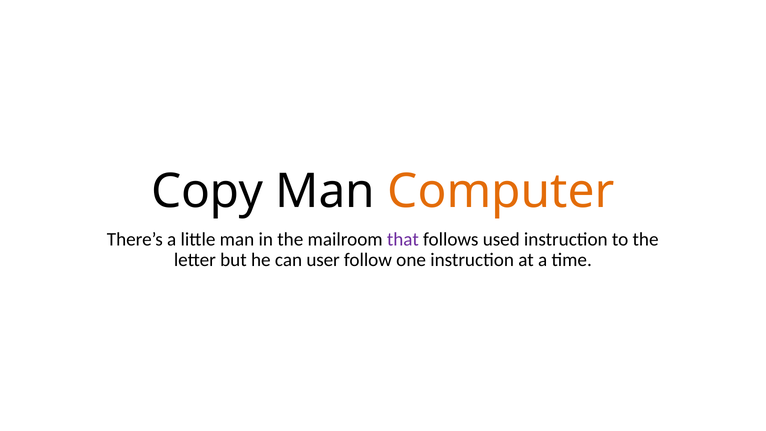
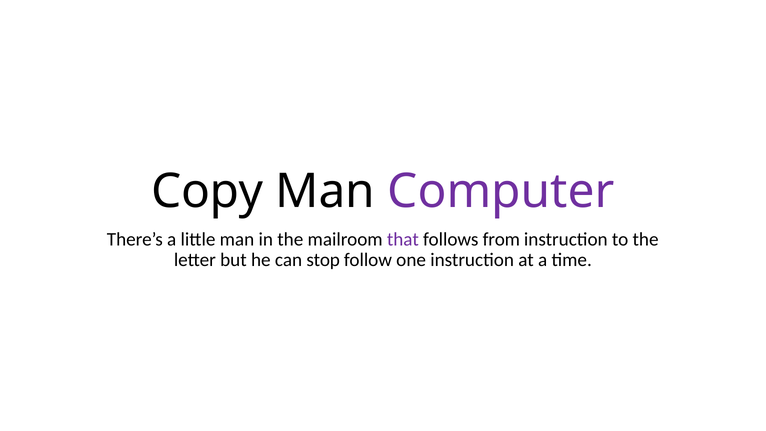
Computer colour: orange -> purple (501, 191)
used: used -> from (501, 239)
user: user -> stop (323, 260)
